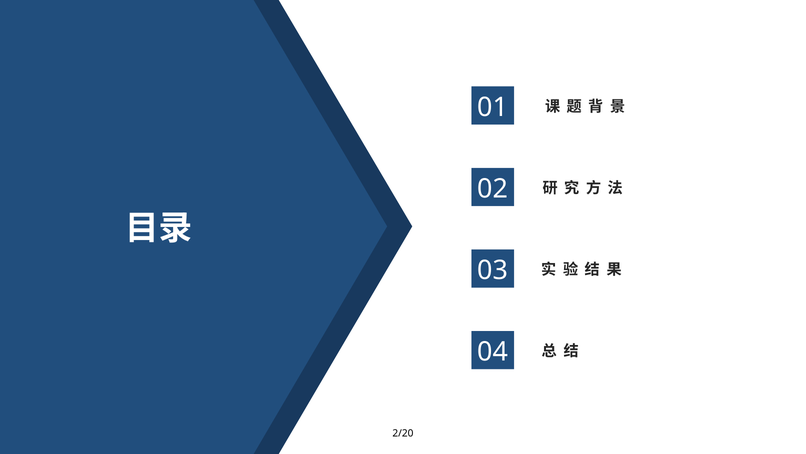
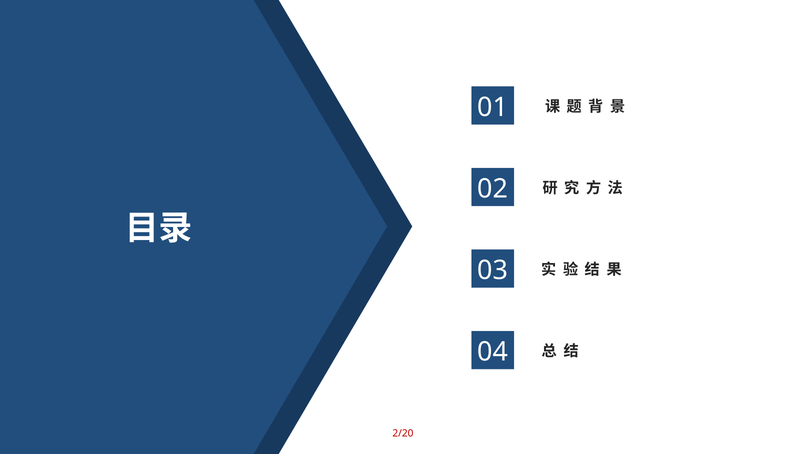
2/20 colour: black -> red (403, 433)
